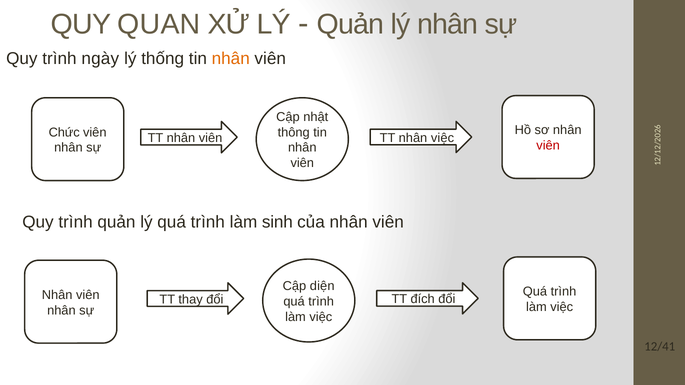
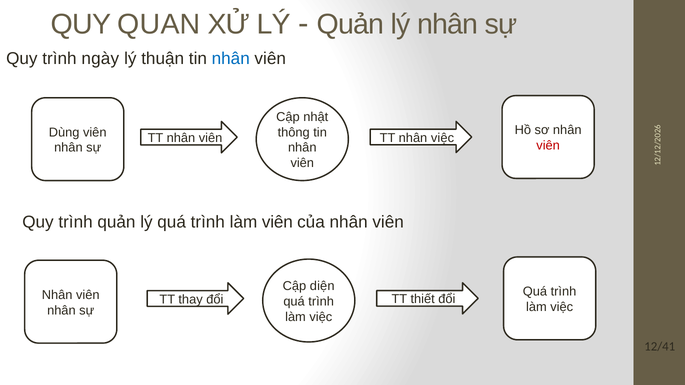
thống: thống -> thuận (163, 58)
nhân colour: orange -> blue (231, 58)
Chức: Chức -> Dùng (64, 132)
làm sinh: sinh -> viên (277, 222)
đích: đích -> thiết (423, 299)
